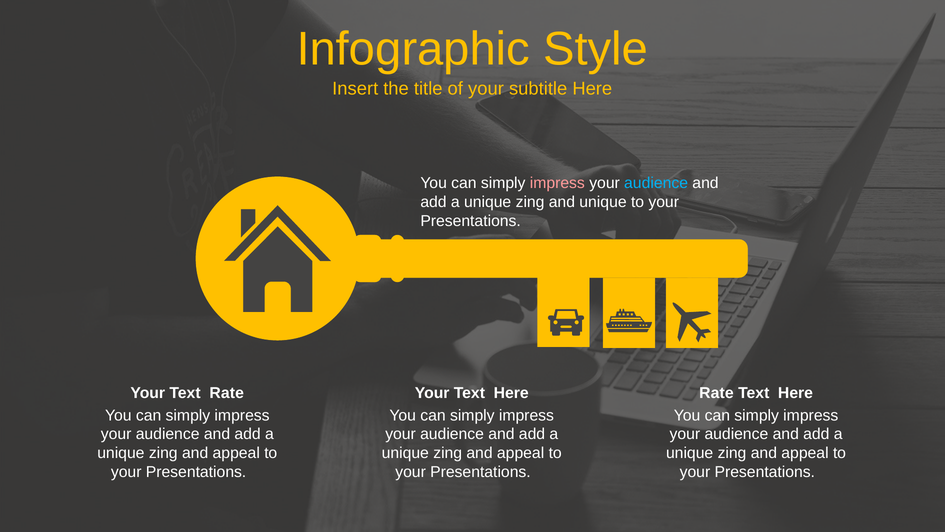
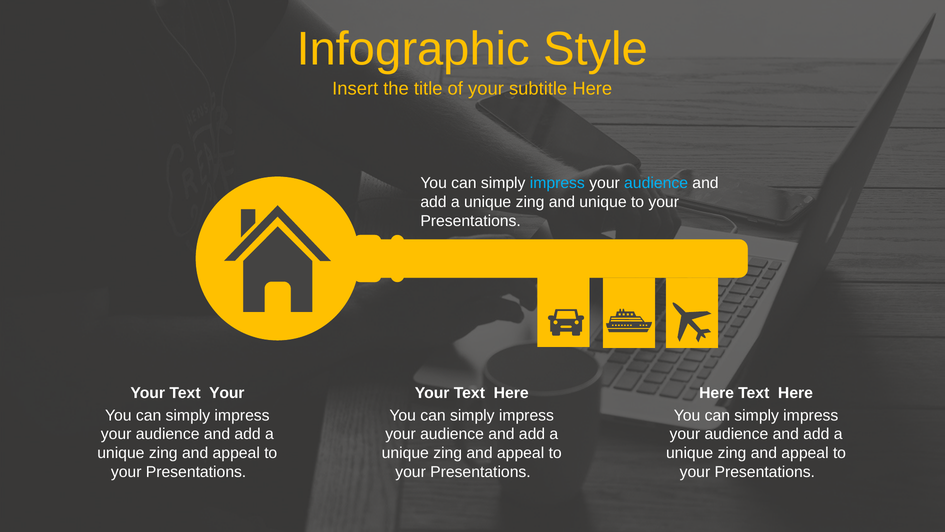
impress colour: pink -> light blue (557, 183)
Text Rate: Rate -> Your (227, 393)
Rate: Rate -> Here (717, 393)
